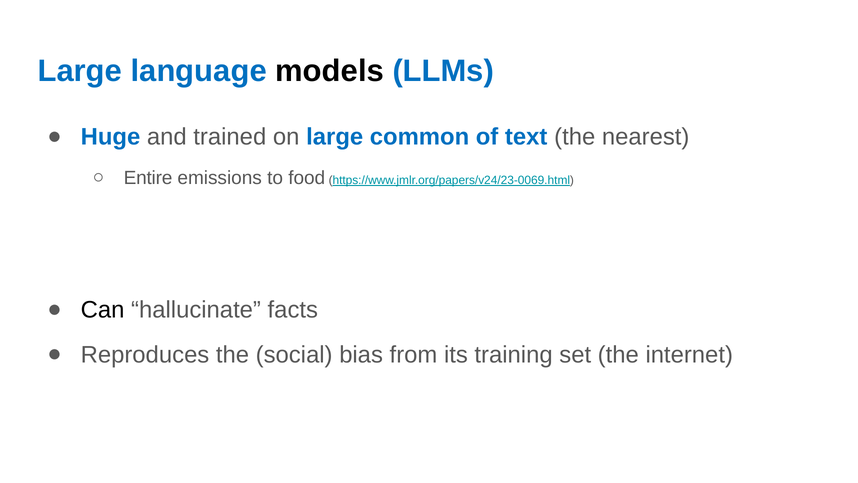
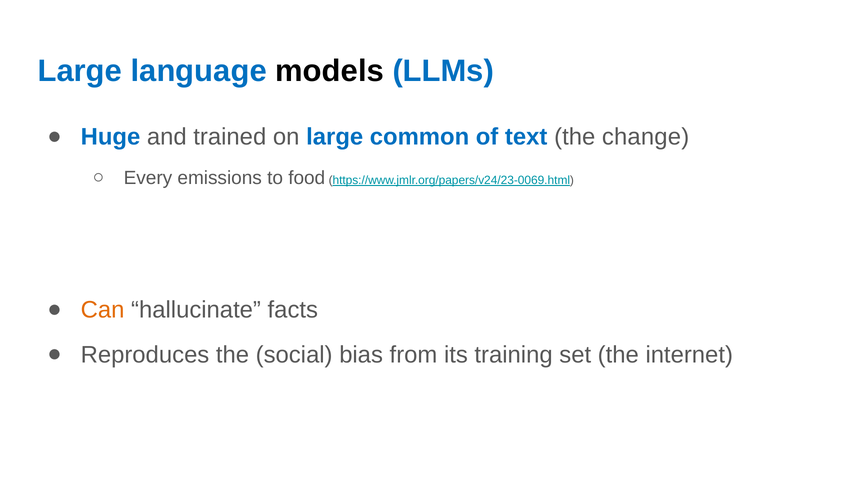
nearest: nearest -> change (646, 137)
Entire: Entire -> Every (148, 178)
Can colour: black -> orange (103, 310)
